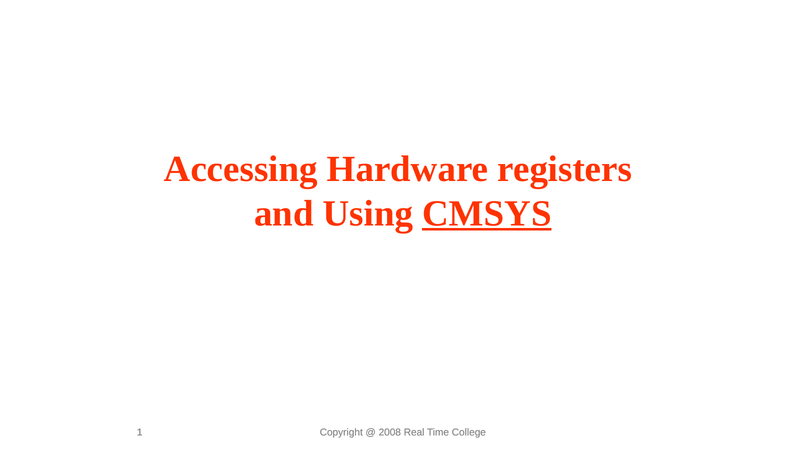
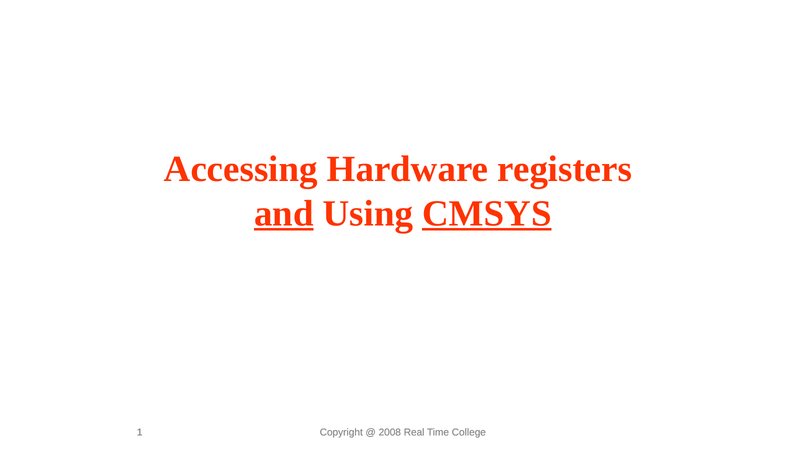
and underline: none -> present (284, 214)
